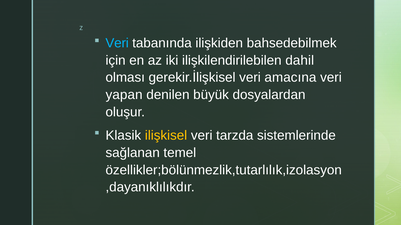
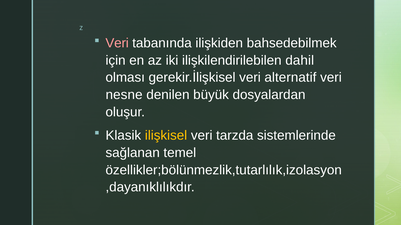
Veri colour: light blue -> pink (117, 43)
amacına: amacına -> alternatif (290, 78)
yapan: yapan -> nesne (124, 95)
